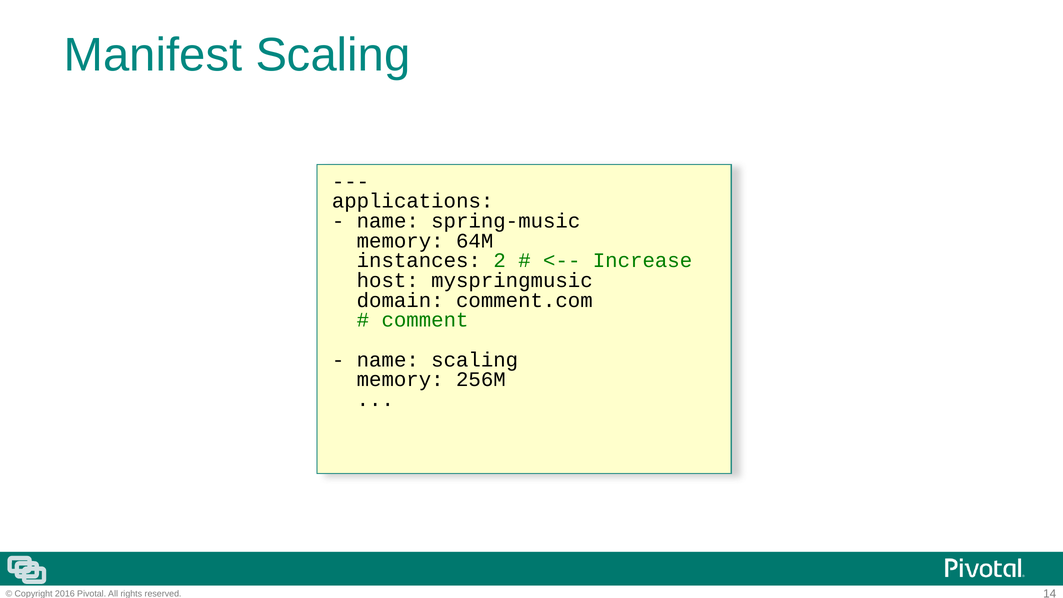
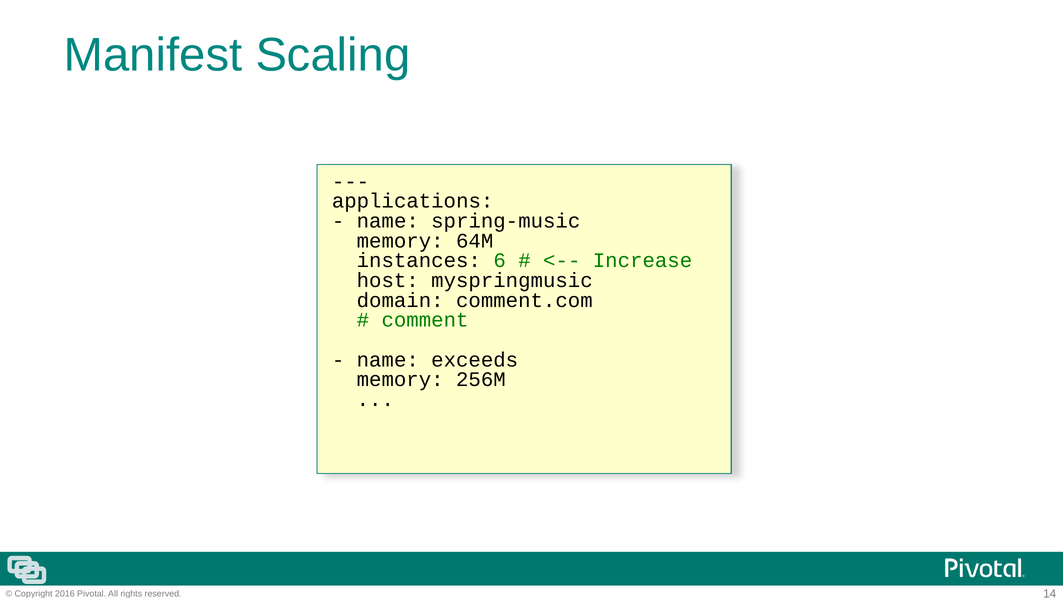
2: 2 -> 6 (500, 261)
name scaling: scaling -> exceeds (475, 360)
